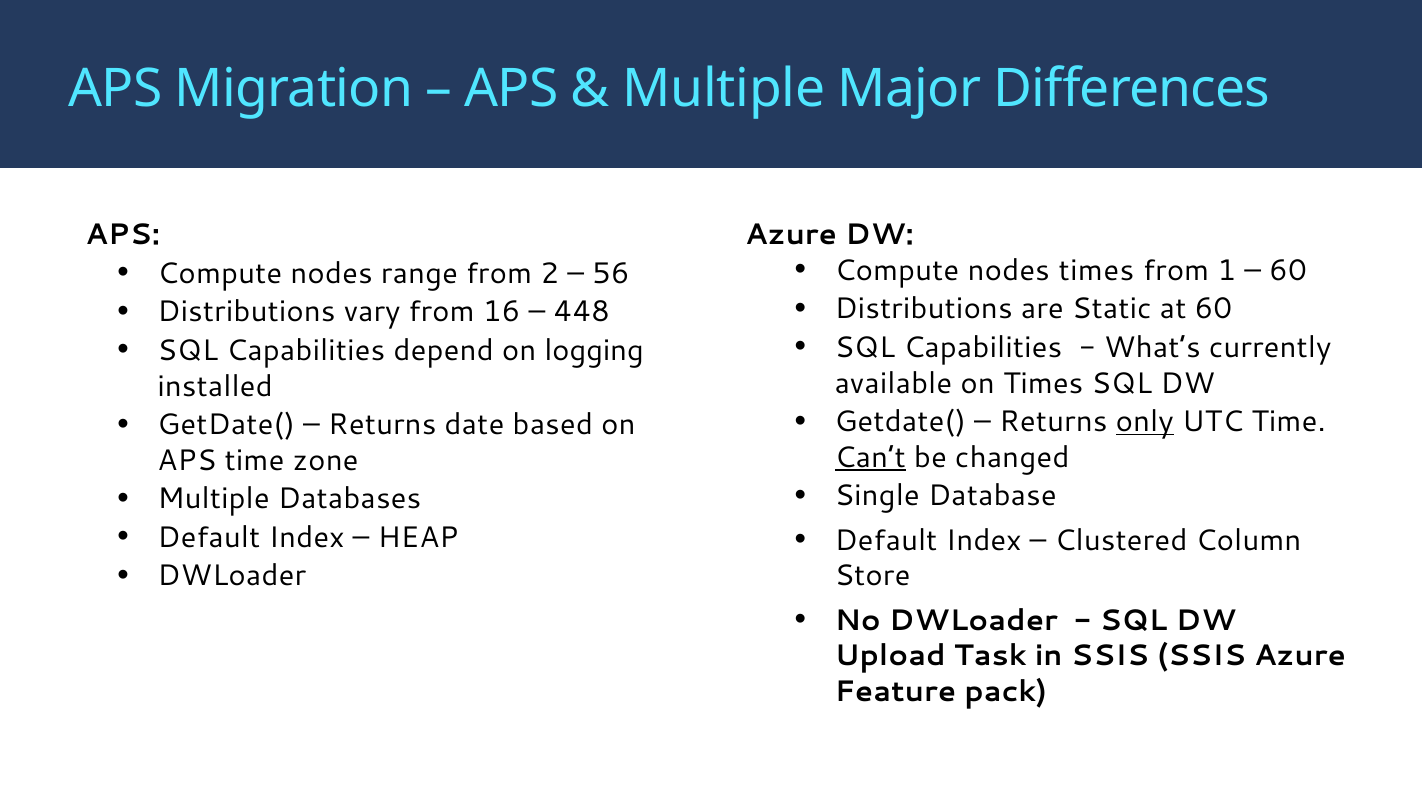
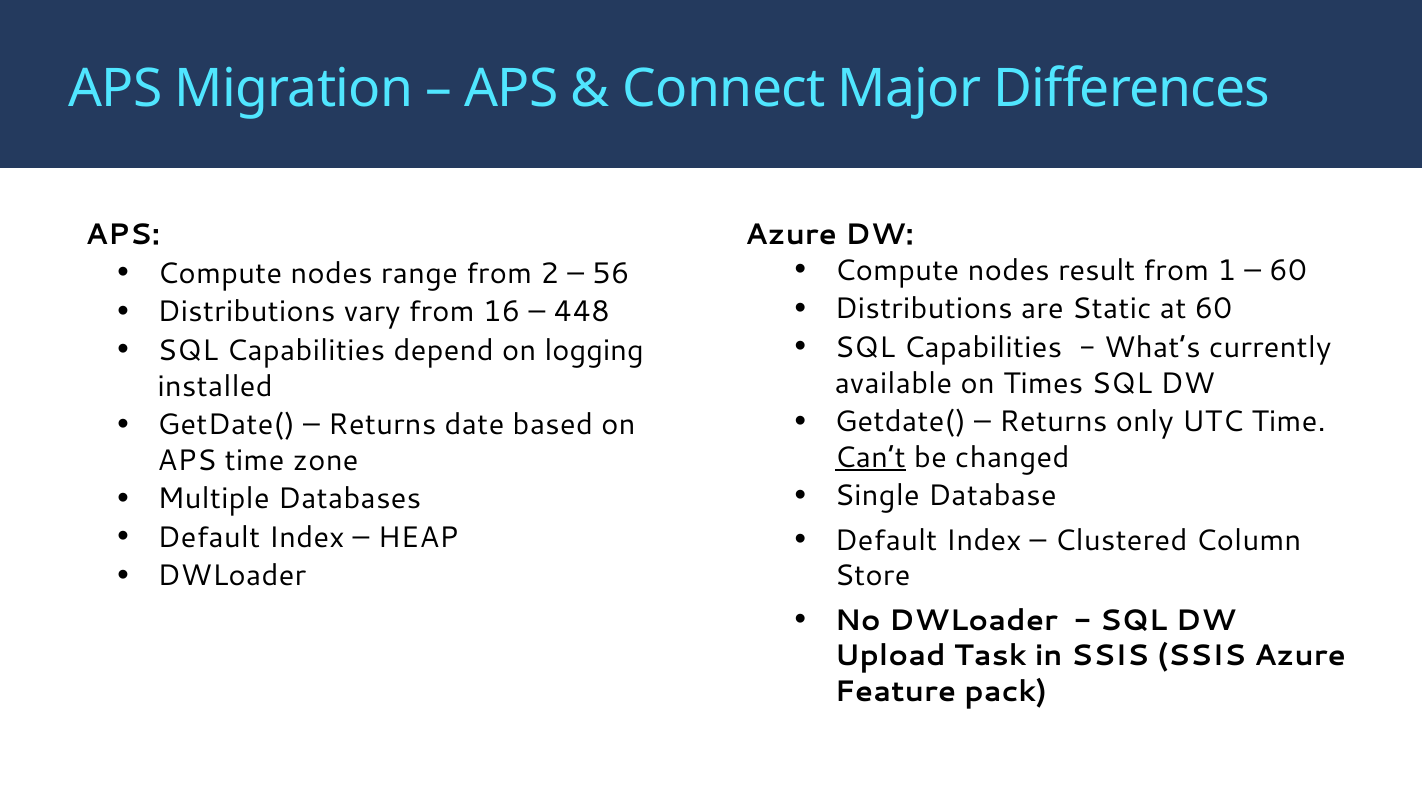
Multiple: Multiple -> Connect (724, 89)
nodes times: times -> result (1097, 271)
only underline: present -> none (1145, 422)
